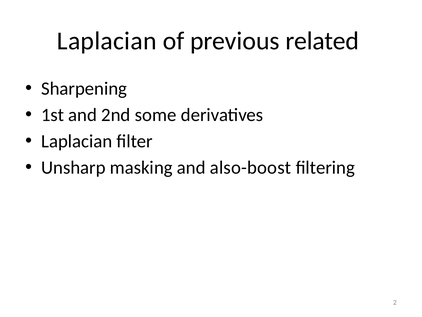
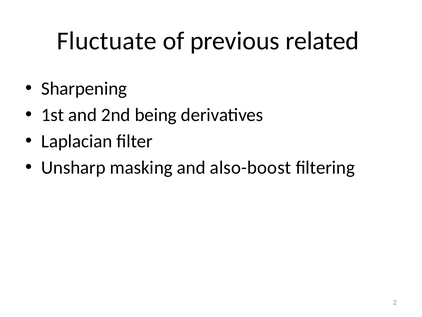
Laplacian: Laplacian -> Fluctuate (107, 41)
some: some -> being (156, 115)
